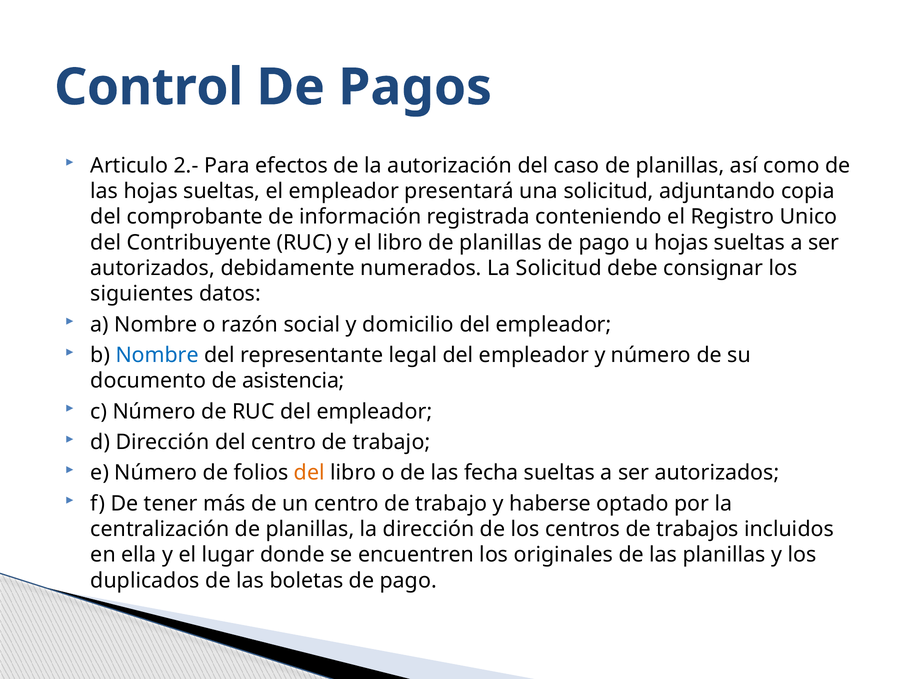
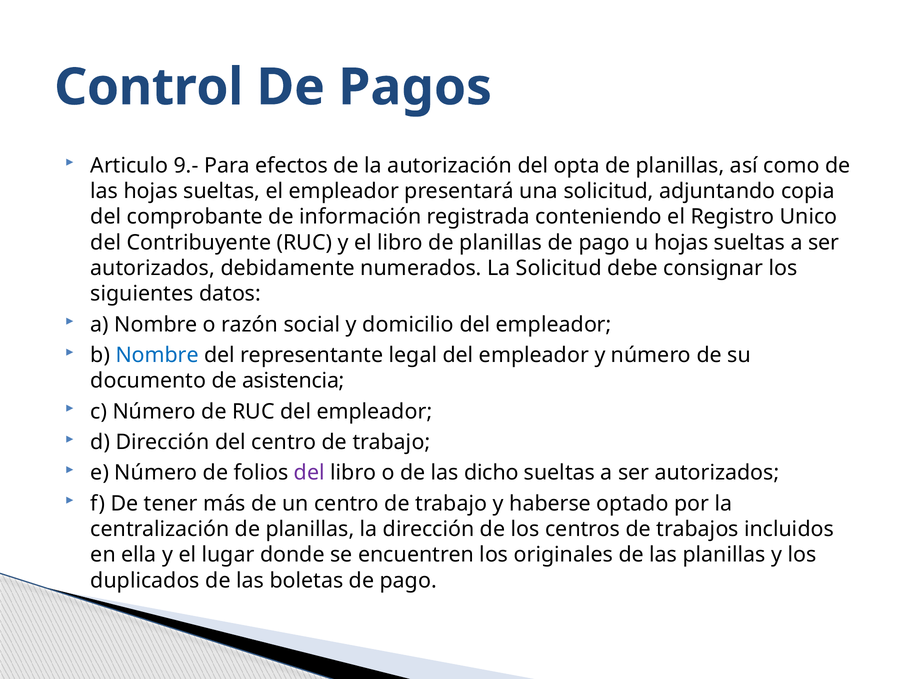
2.-: 2.- -> 9.- (186, 166)
caso: caso -> opta (577, 166)
del colour: orange -> purple (309, 473)
fecha: fecha -> dicho (491, 473)
